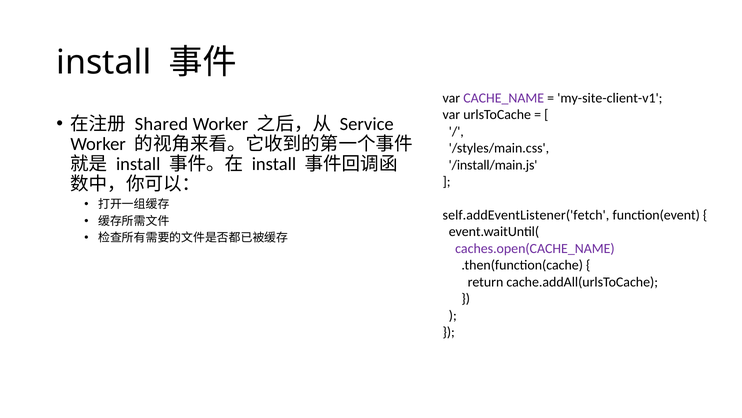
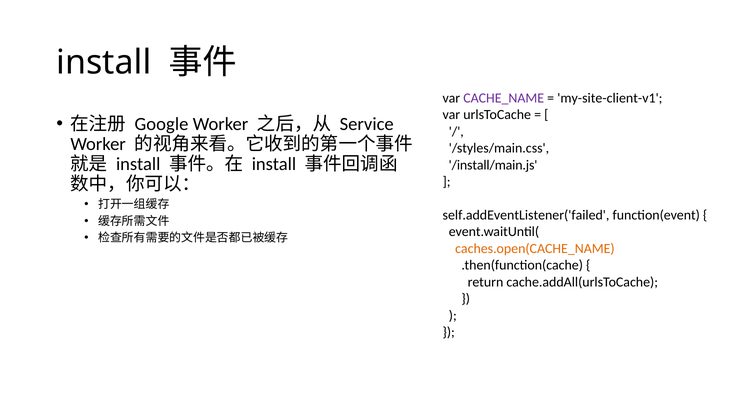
Shared: Shared -> Google (162, 124)
self.addEventListener('fetch: self.addEventListener('fetch -> self.addEventListener('failed (526, 215)
caches.open(CACHE_NAME colour: purple -> orange (535, 248)
